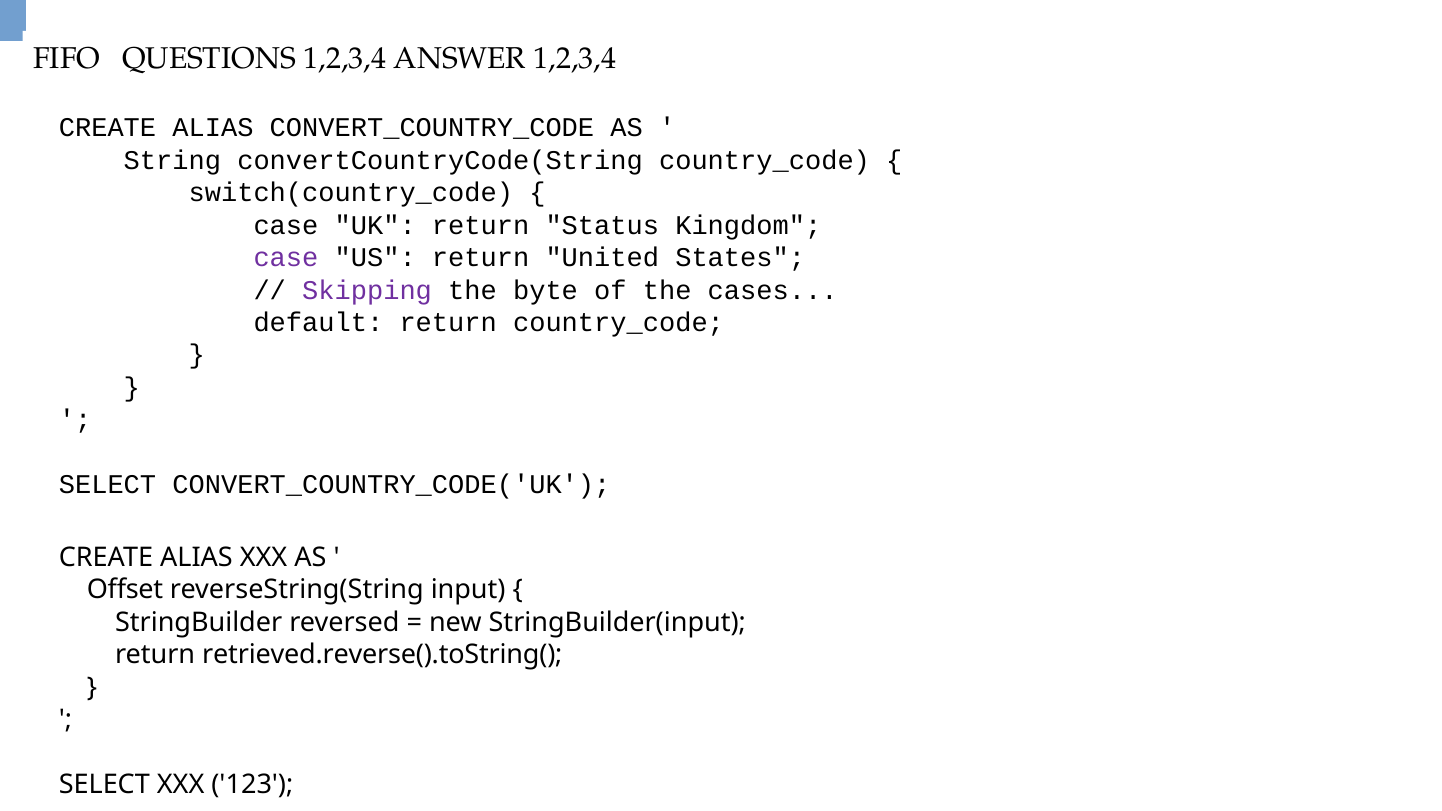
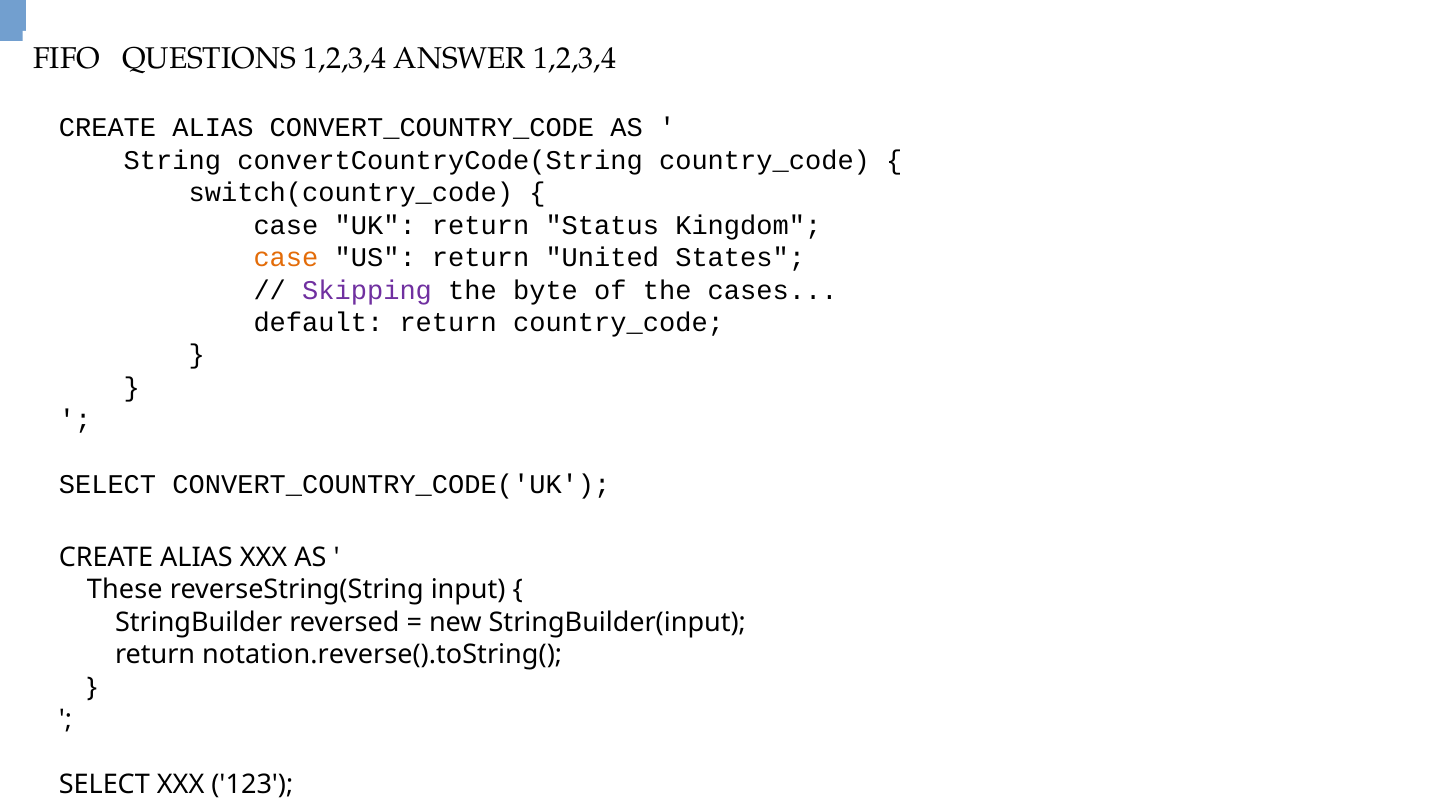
case colour: purple -> orange (286, 258)
Offset: Offset -> These (125, 590)
retrieved.reverse().toString(: retrieved.reverse().toString( -> notation.reverse().toString( (382, 655)
